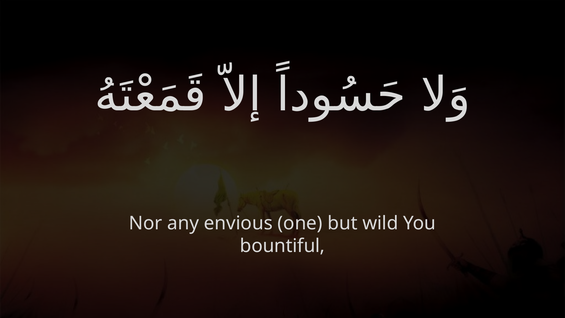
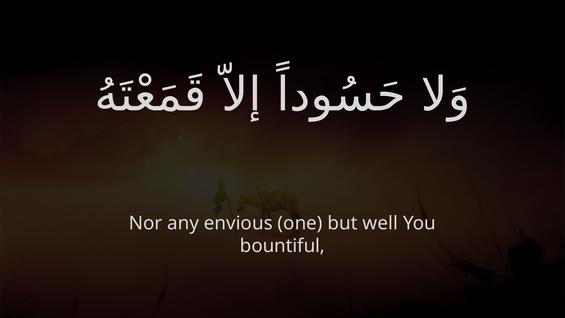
wild: wild -> well (380, 223)
